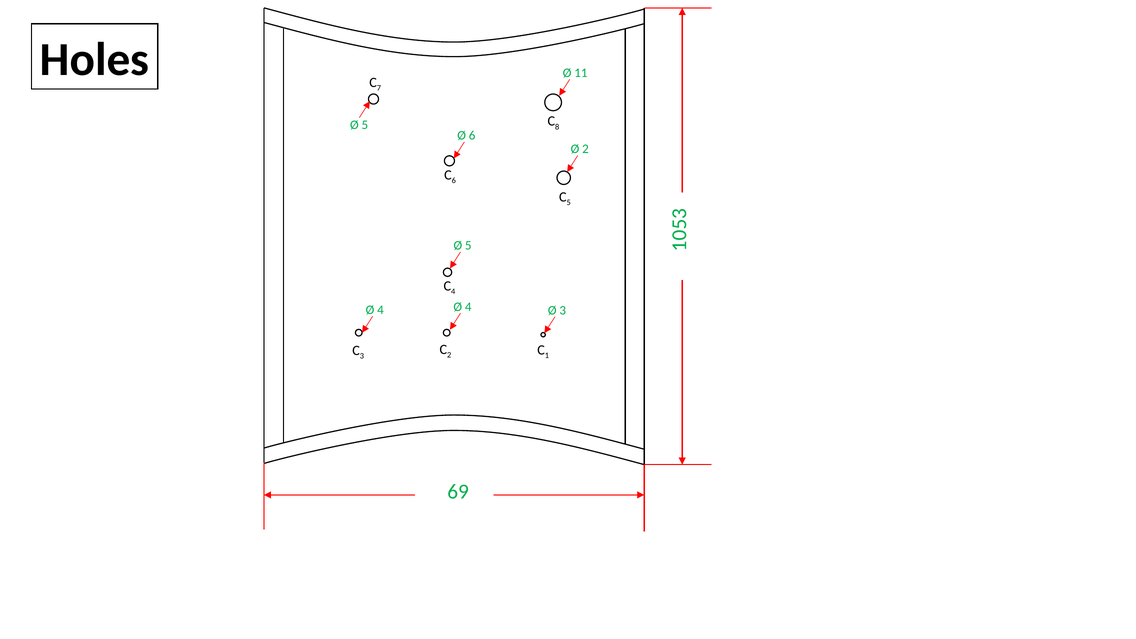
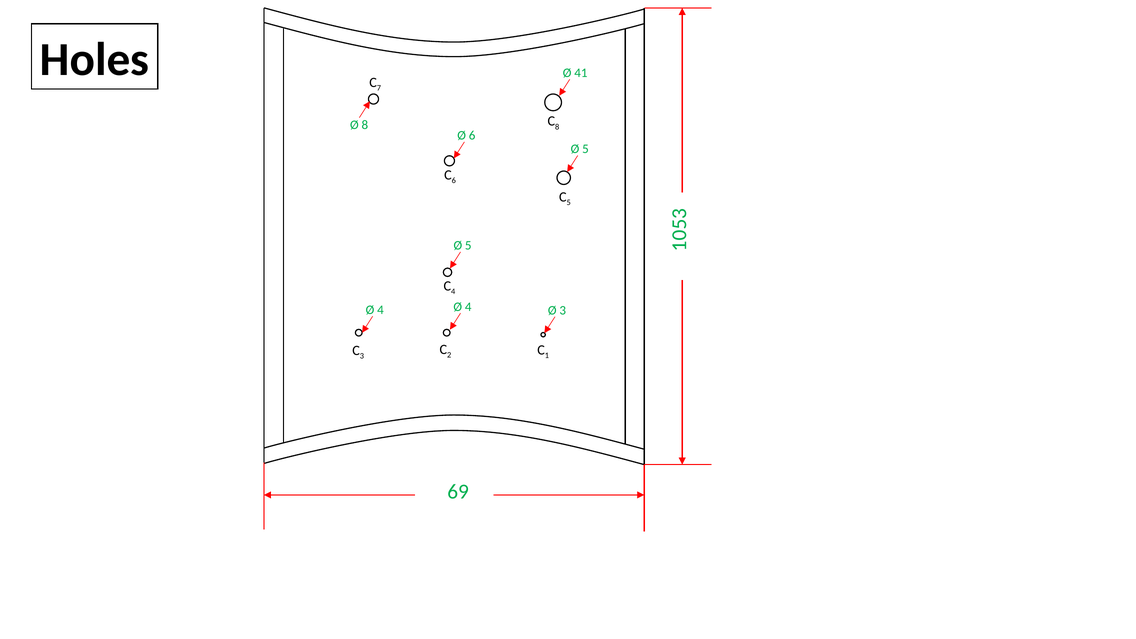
11: 11 -> 41 (581, 73)
5: 5 -> 8 (365, 125)
2: 2 -> 5 (585, 149)
